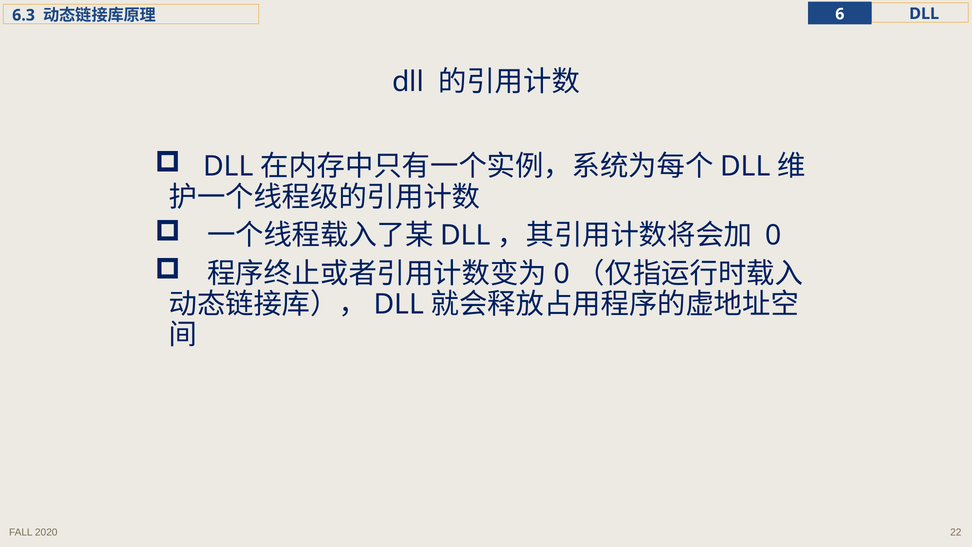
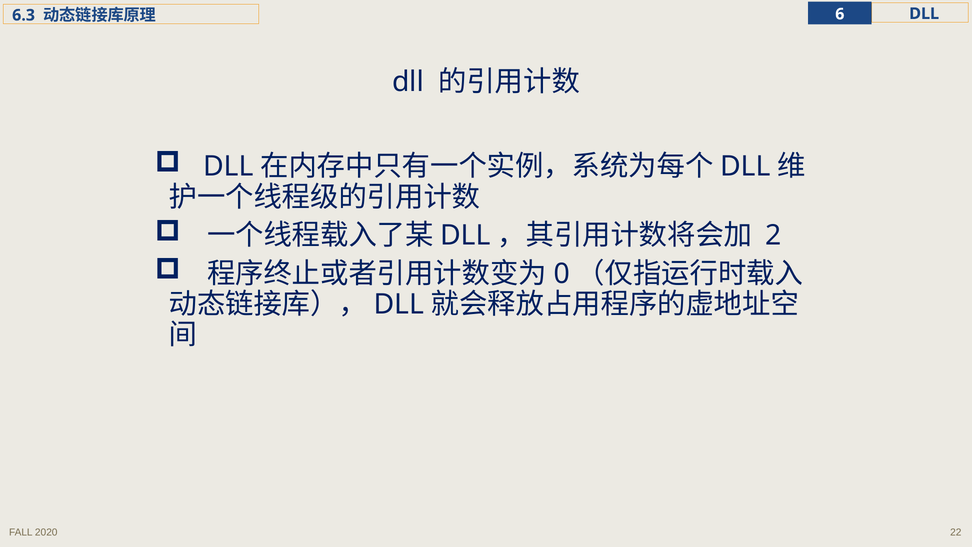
0: 0 -> 2 (773, 235)
